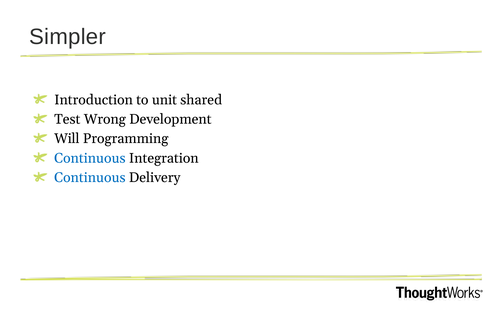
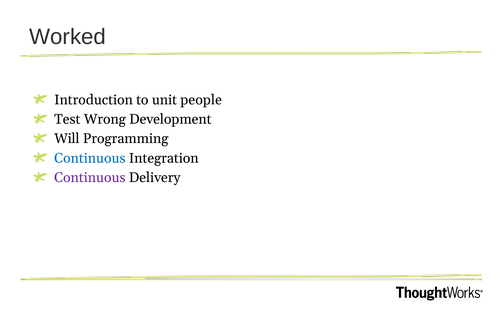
Simpler: Simpler -> Worked (68, 37)
shared: shared -> people (201, 100)
Continuous colour: blue -> purple (90, 178)
